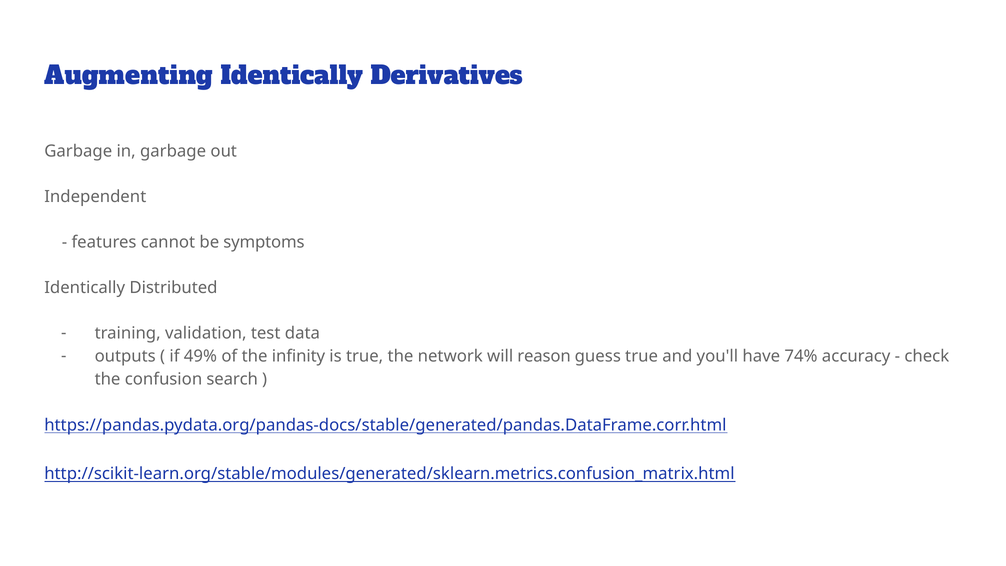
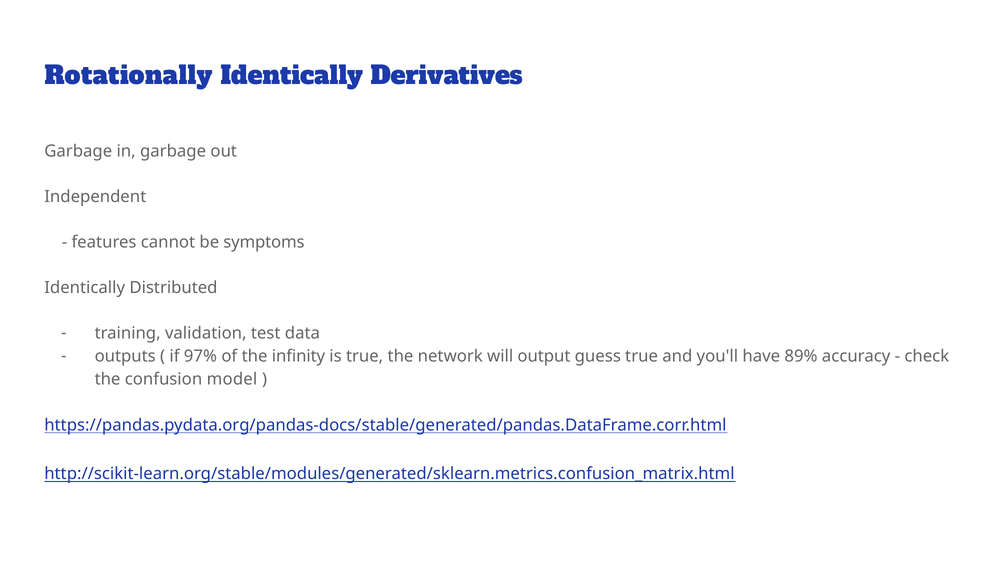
Augmenting: Augmenting -> Rotationally (129, 76)
49%: 49% -> 97% (200, 356)
reason: reason -> output (544, 356)
74%: 74% -> 89% (801, 356)
search: search -> model (232, 379)
